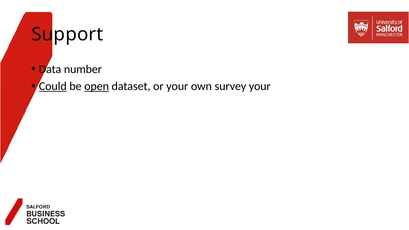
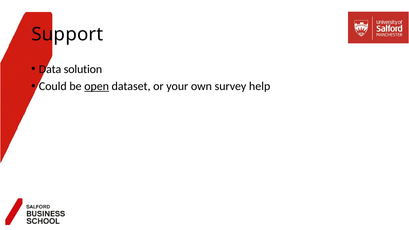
number: number -> solution (83, 69)
Could underline: present -> none (53, 86)
survey your: your -> help (260, 86)
